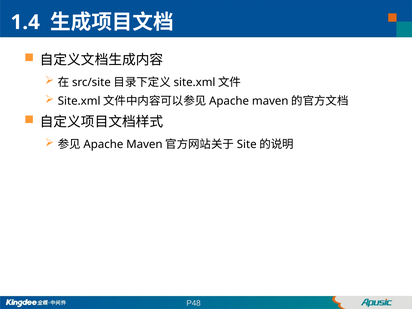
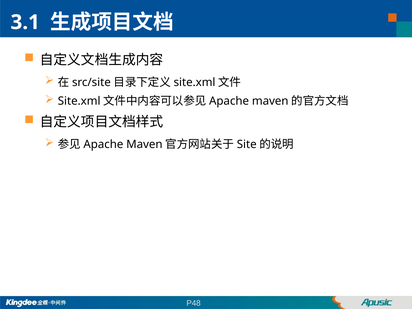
1.4: 1.4 -> 3.1 (25, 22)
